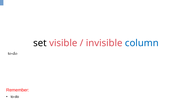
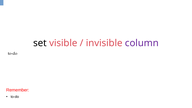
column colour: blue -> purple (142, 43)
